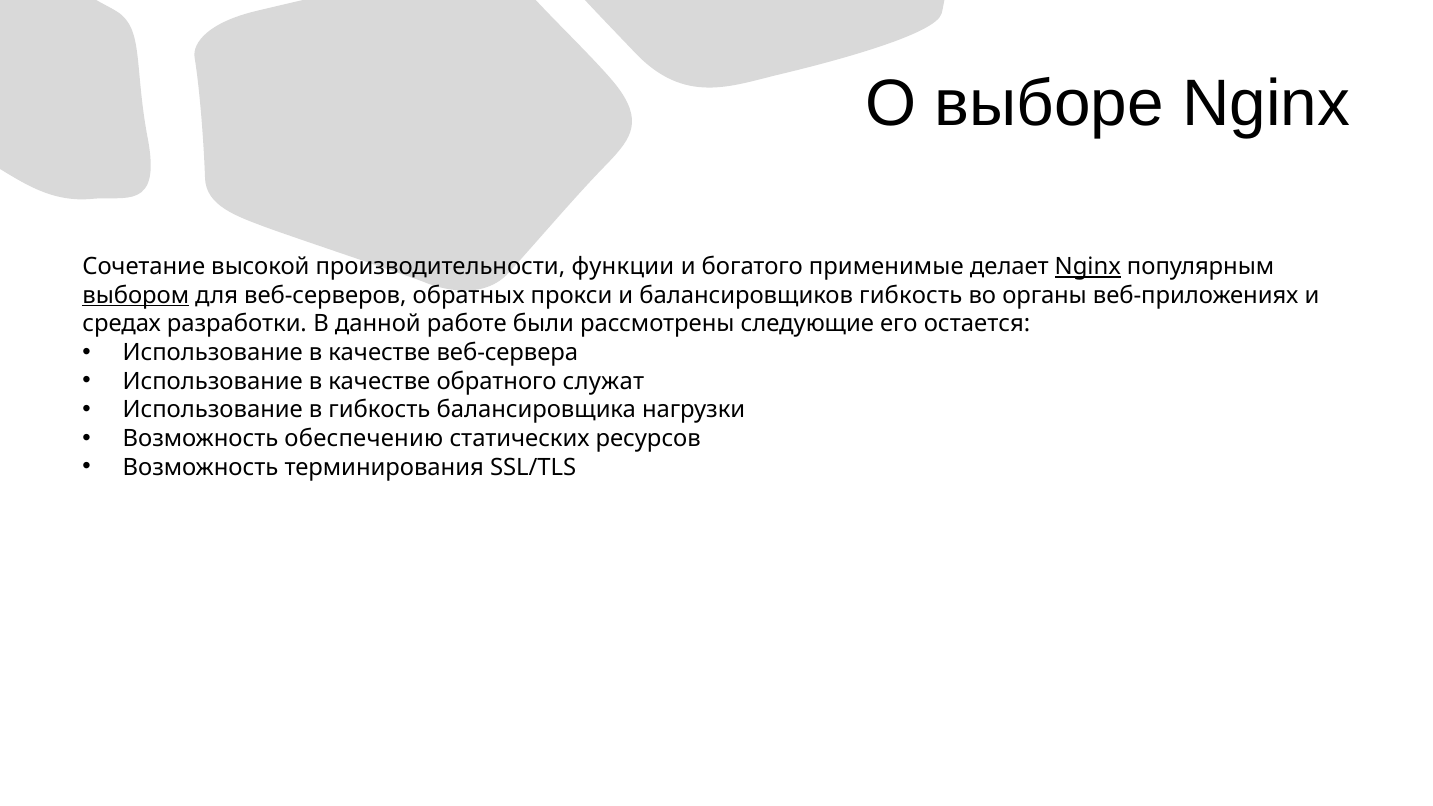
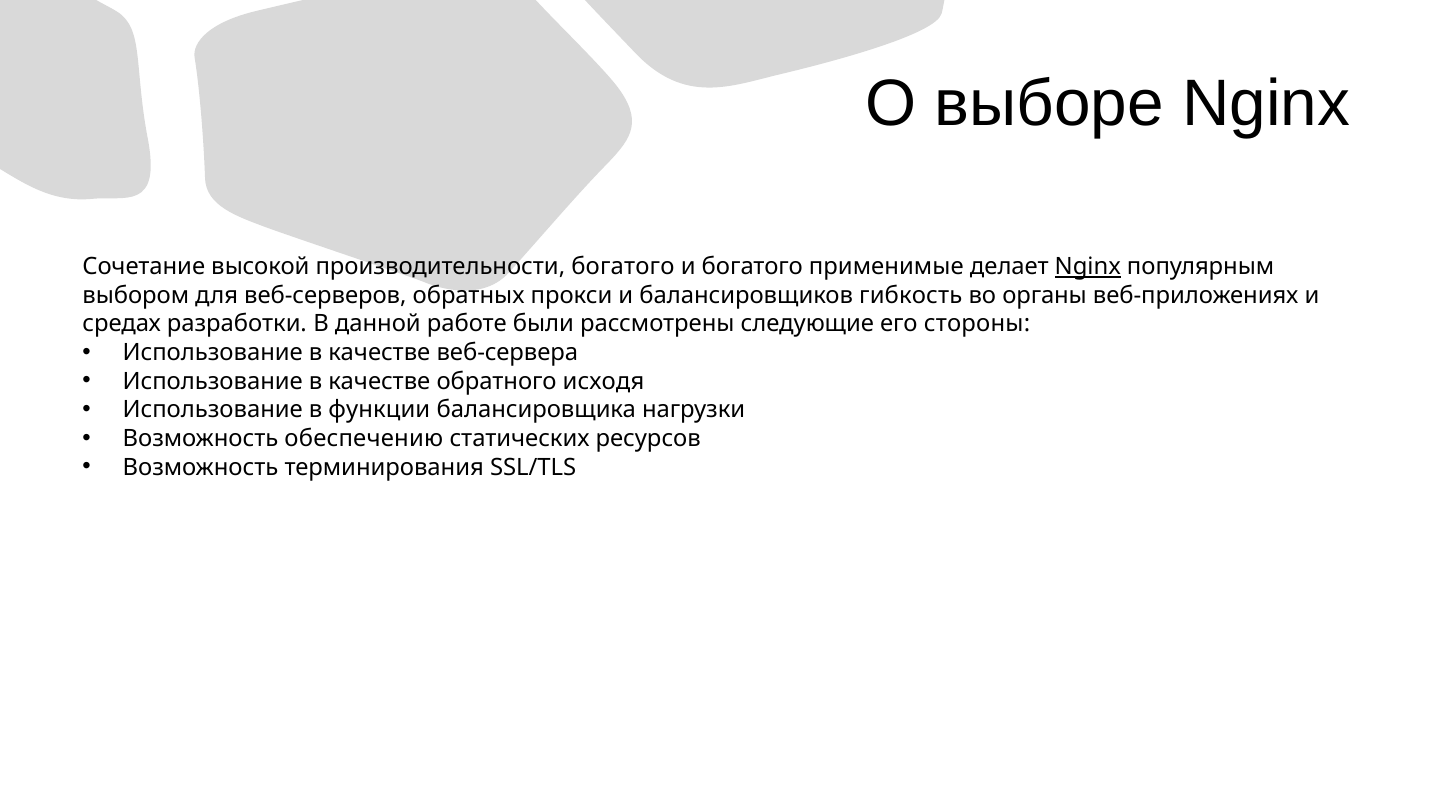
производительности функции: функции -> богатого (623, 267)
выбором underline: present -> none (136, 295)
остается: остается -> стороны (977, 324)
служат: служат -> исходя (603, 381)
в гибкость: гибкость -> функции (379, 410)
